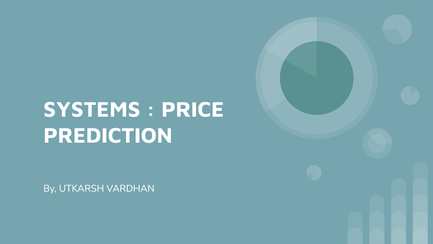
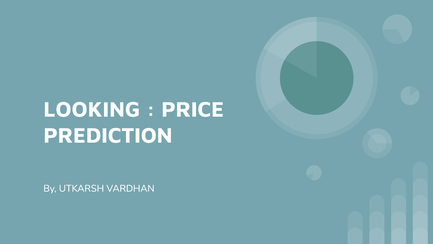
SYSTEMS: SYSTEMS -> LOOKING (92, 109)
